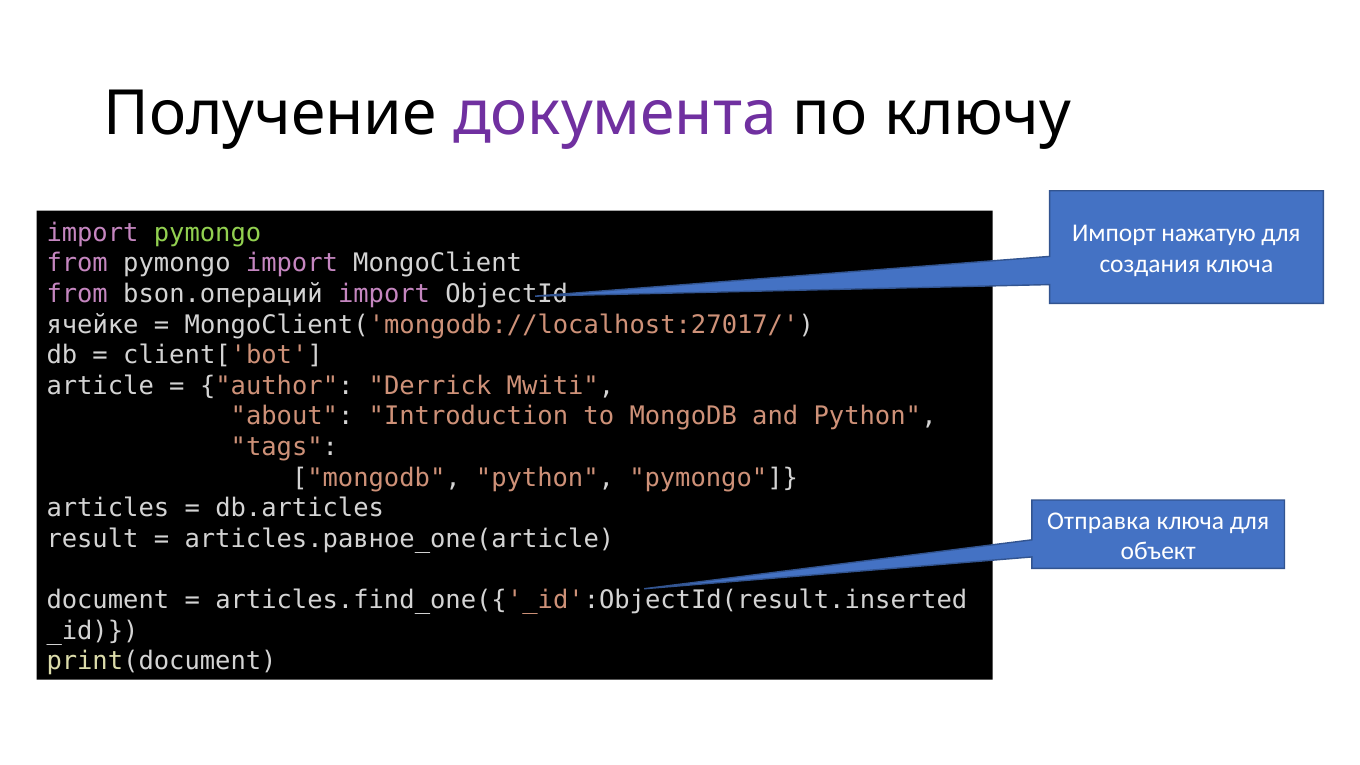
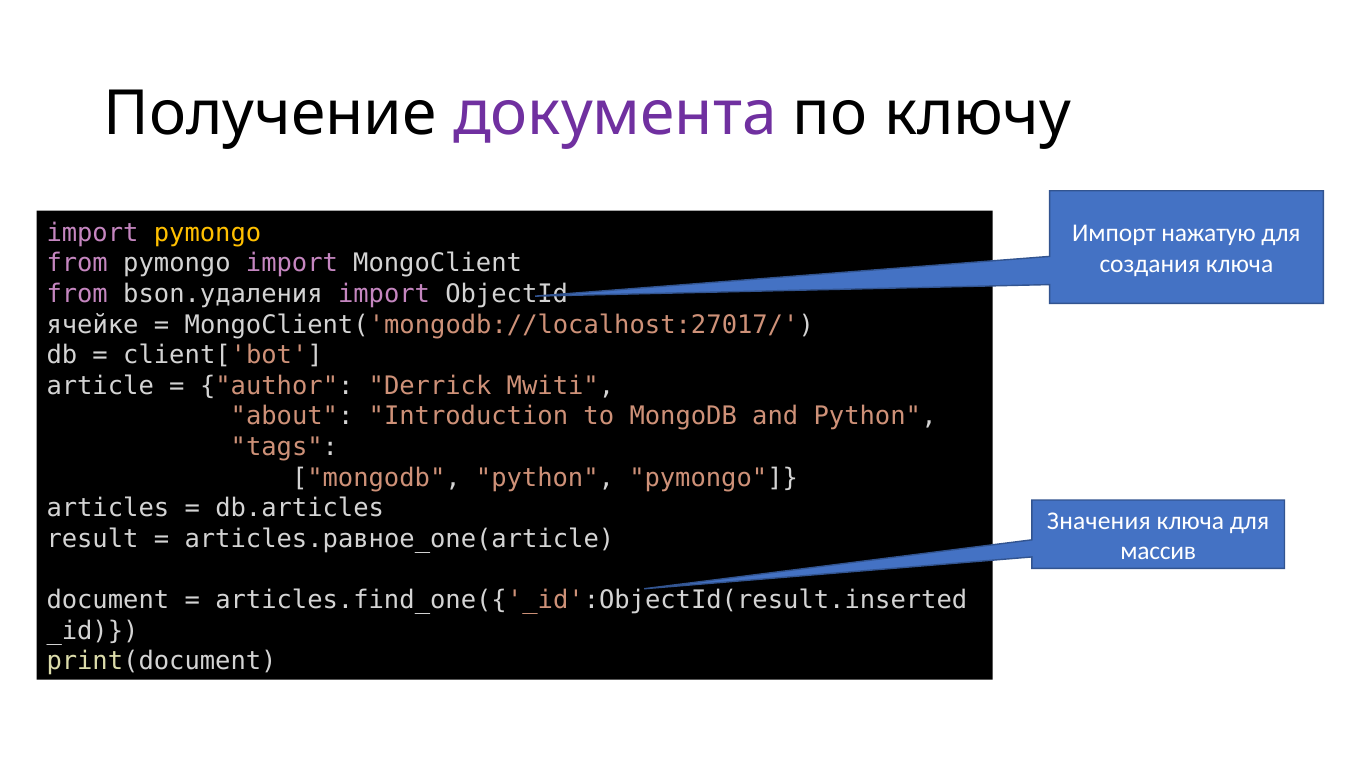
pymongo colour: light green -> yellow (208, 233)
bson.операций: bson.операций -> bson.удаления (223, 294)
Отправка: Отправка -> Значения (1099, 521)
объект: объект -> массив (1158, 551)
